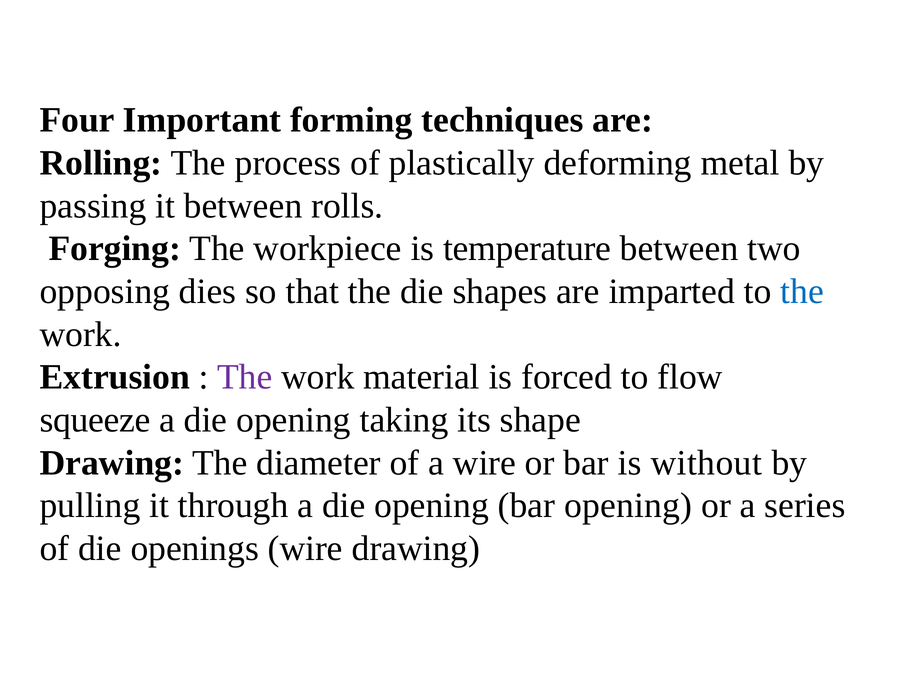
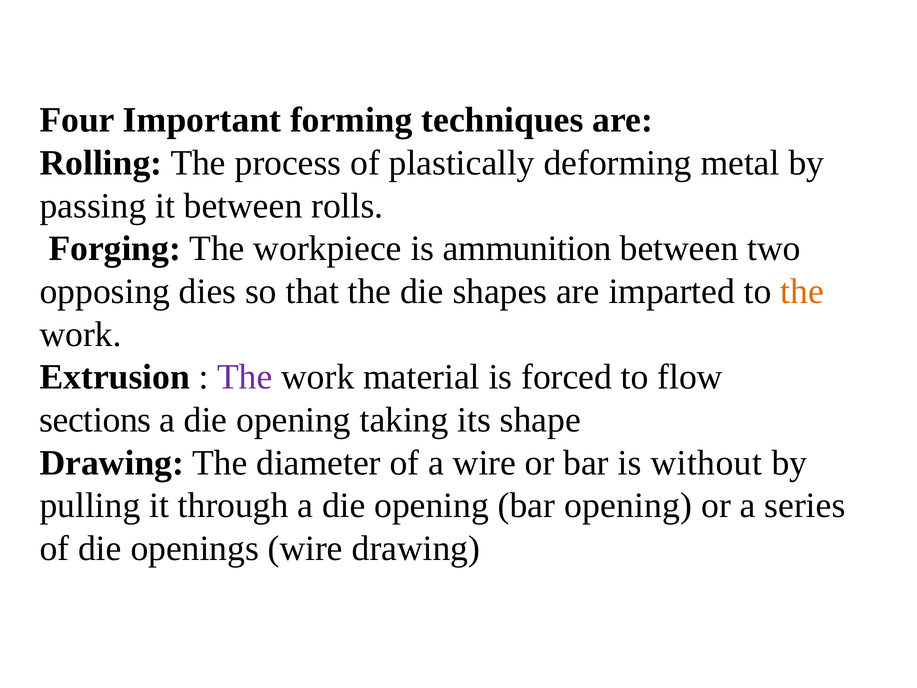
temperature: temperature -> ammunition (527, 249)
the colour: blue -> orange (802, 291)
squeeze: squeeze -> sections (95, 420)
